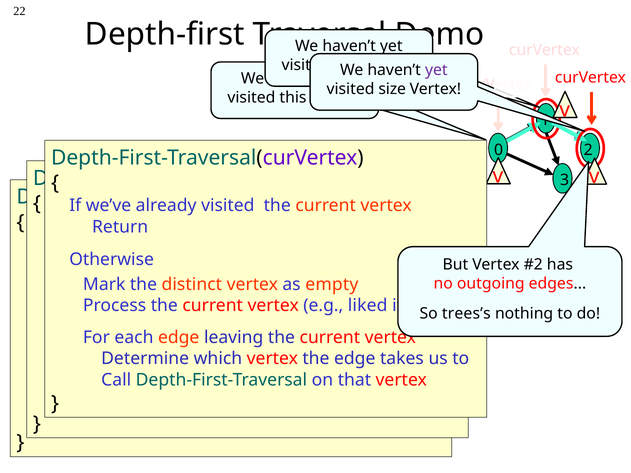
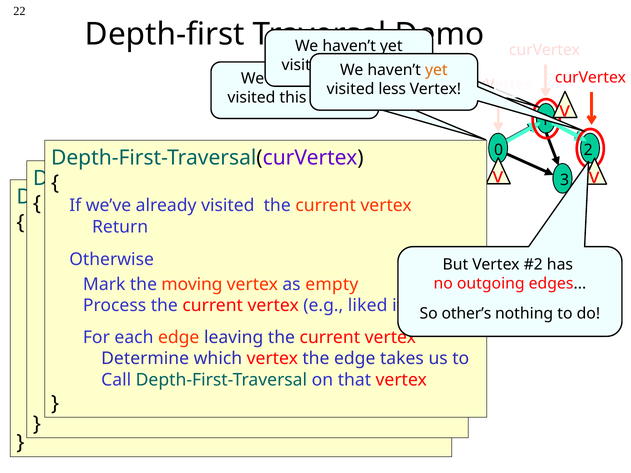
yet colour: purple -> orange (436, 70)
size: size -> less (392, 89)
distinct: distinct -> moving (192, 285)
trees’s: trees’s -> other’s (466, 314)
